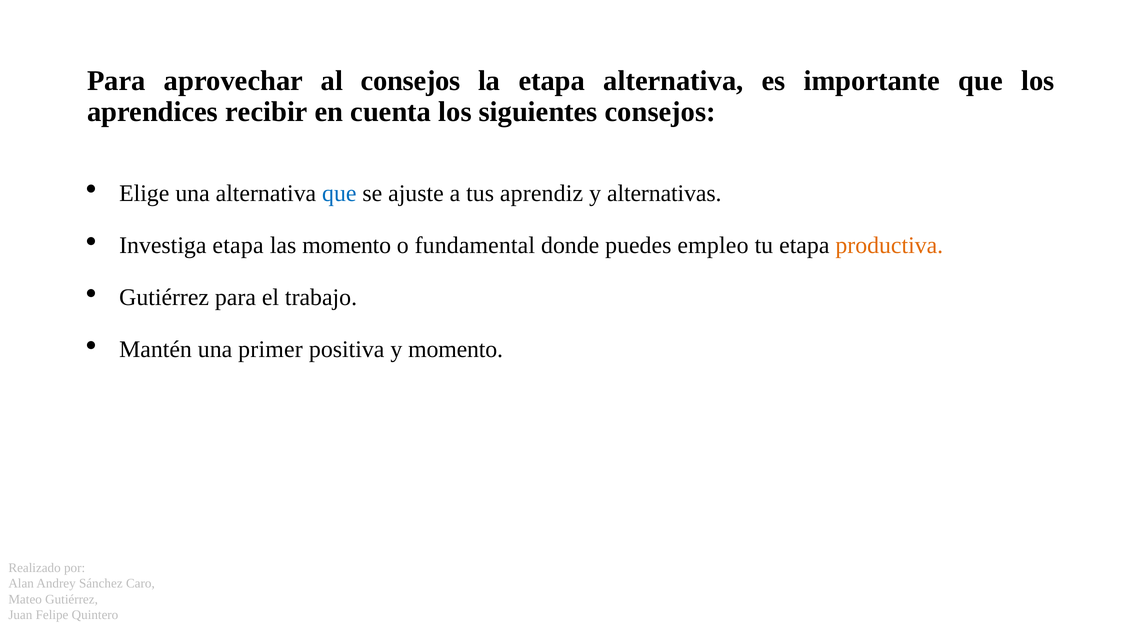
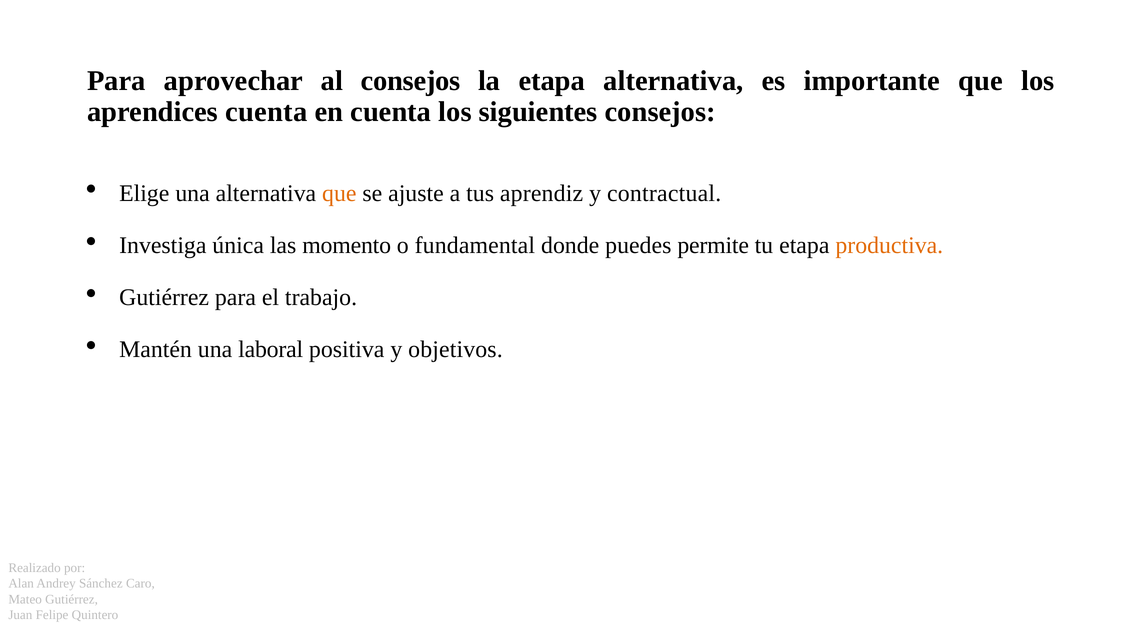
aprendices recibir: recibir -> cuenta (266, 111)
que colour: blue -> orange (339, 193)
alternativas: alternativas -> contractual (664, 193)
Investiga etapa: etapa -> única (238, 245)
empleo: empleo -> permite (713, 245)
primer: primer -> laboral (271, 349)
y momento: momento -> objetivos (455, 349)
